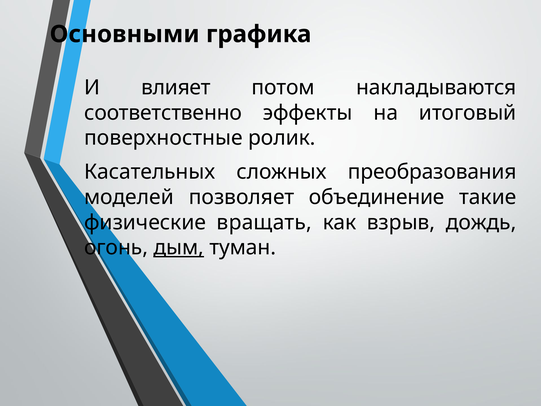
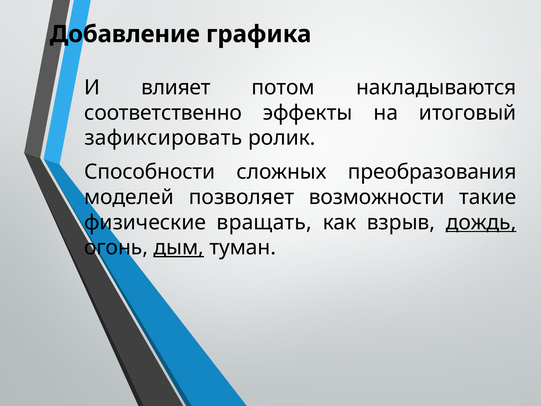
Основными: Основными -> Добавление (125, 34)
поверхностные: поверхностные -> зафиксировать (163, 138)
Касательных: Касательных -> Способности (150, 172)
объединение: объединение -> возможности (377, 197)
дождь underline: none -> present (481, 222)
